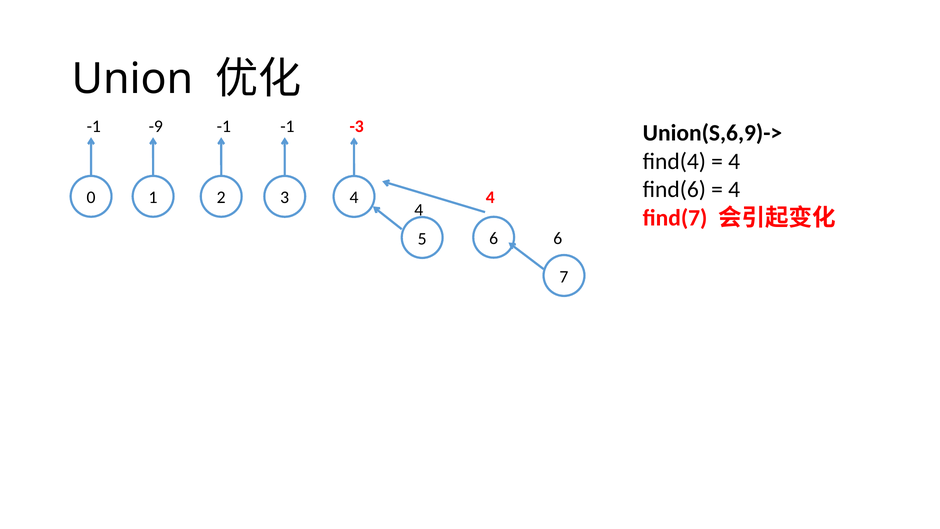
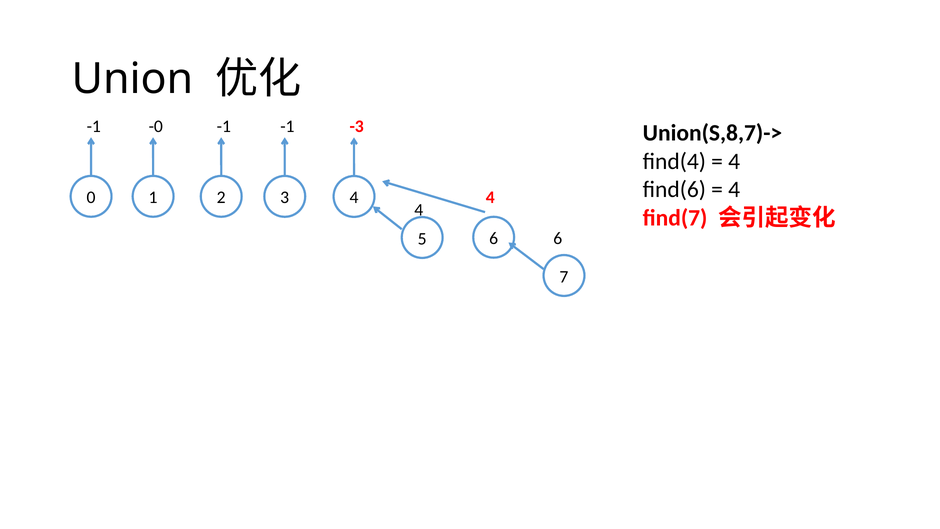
-9: -9 -> -0 (156, 126)
Union(S,6,9)->: Union(S,6,9)-> -> Union(S,8,7)-> (712, 133)
